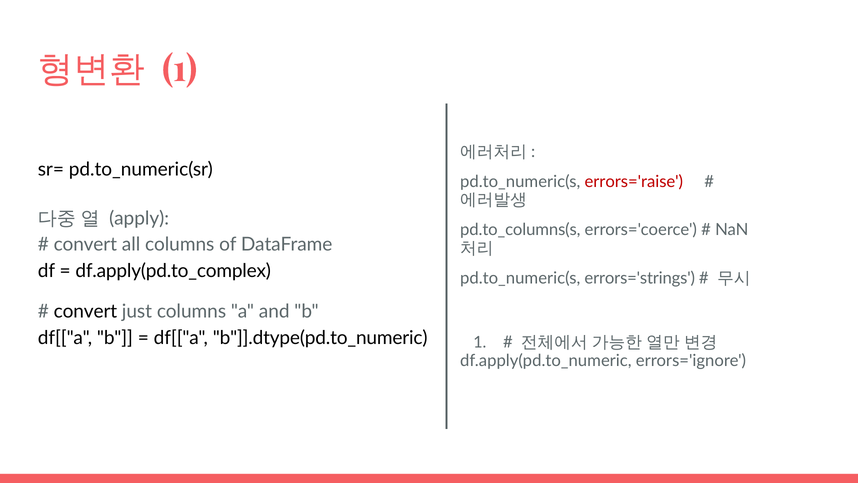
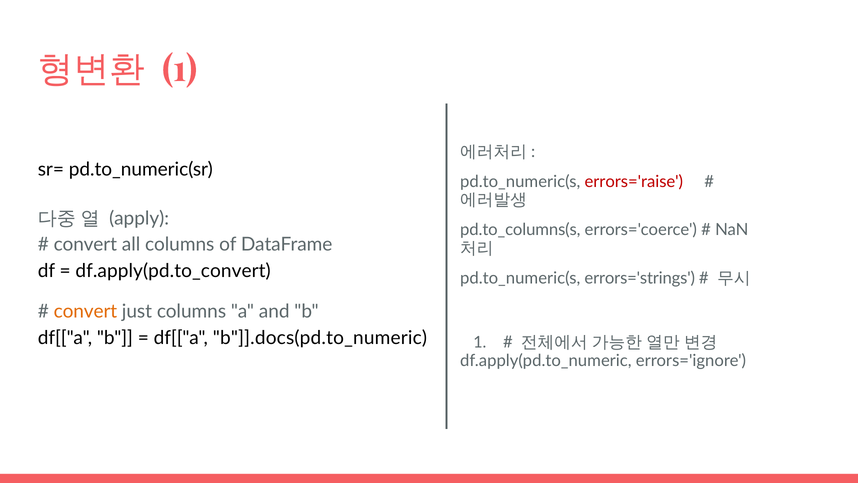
df.apply(pd.to_complex: df.apply(pd.to_complex -> df.apply(pd.to_convert (173, 271)
convert colour: black -> orange (85, 311)
b"]].dtype(pd.to_numeric: b"]].dtype(pd.to_numeric -> b"]].docs(pd.to_numeric (320, 337)
